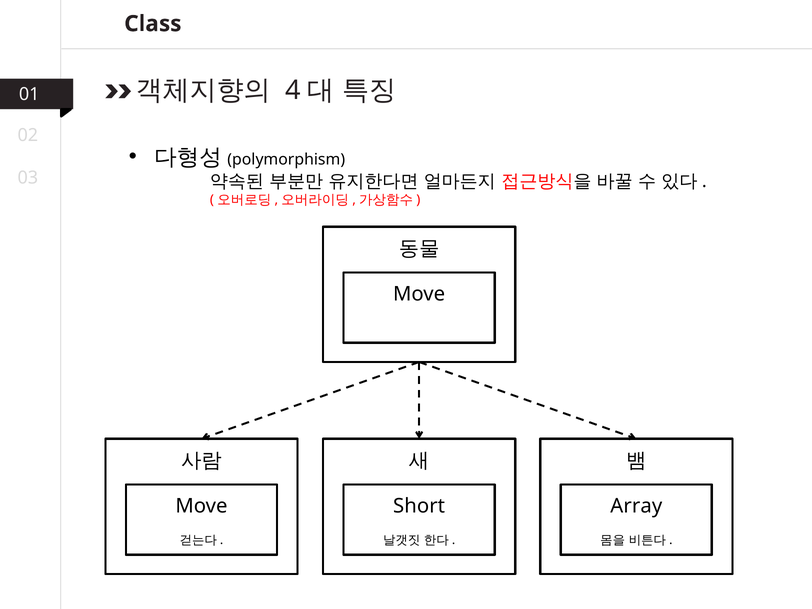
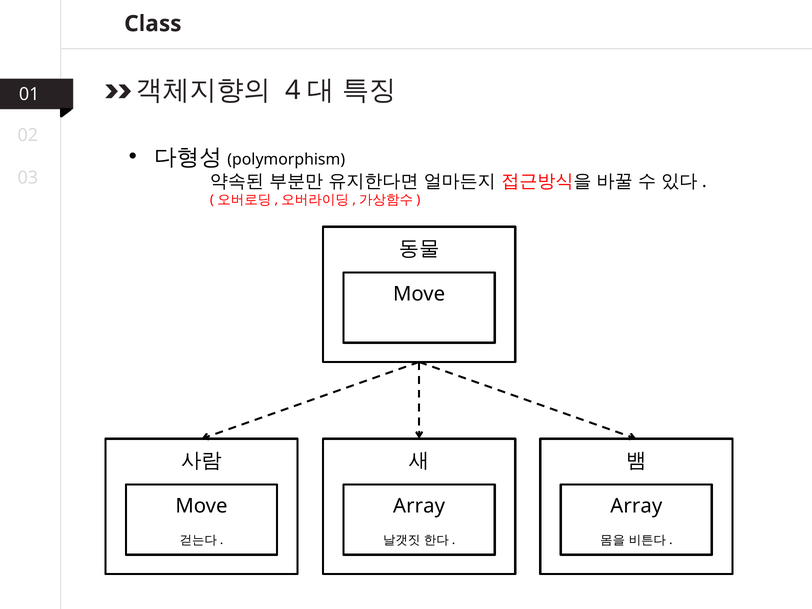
Short: Short -> Array (419, 506)
